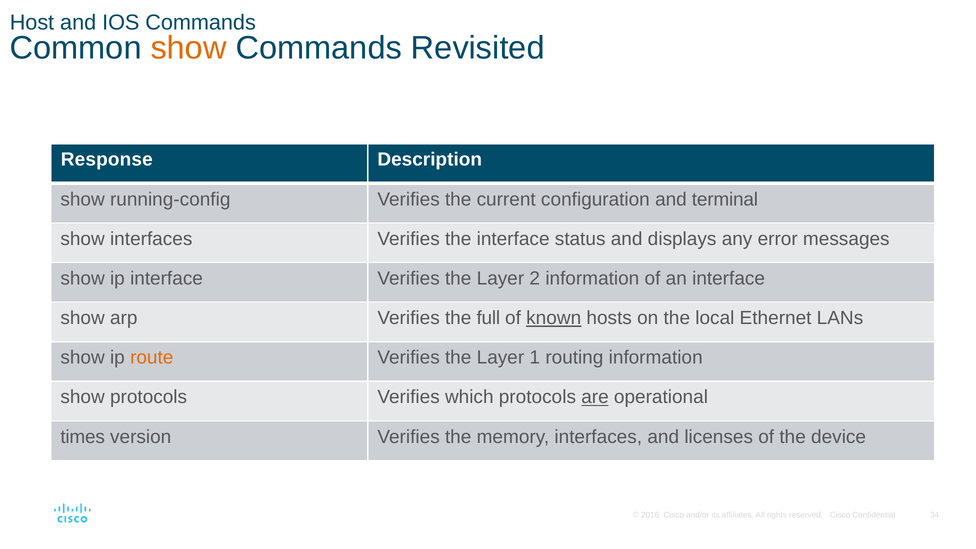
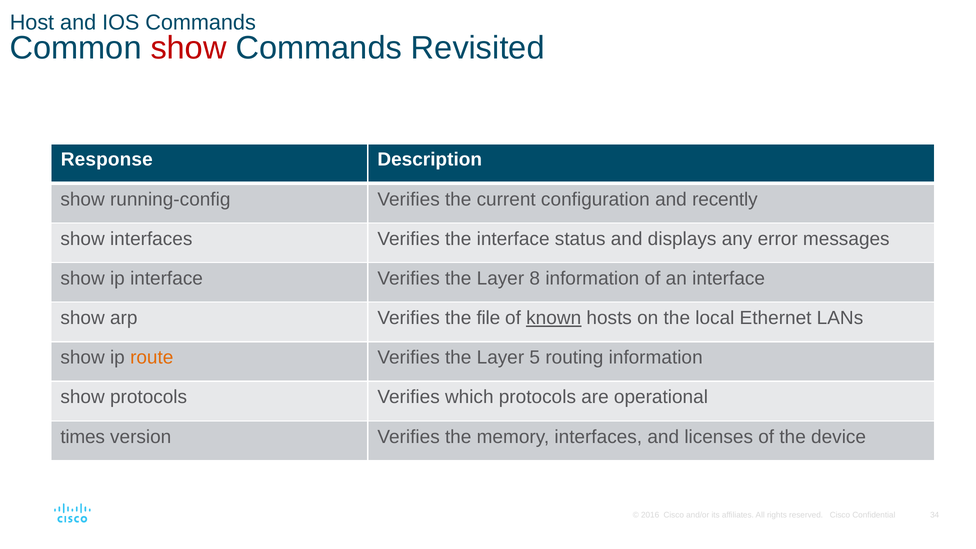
show colour: orange -> red (189, 48)
terminal: terminal -> recently (725, 199)
2: 2 -> 8 (535, 278)
full: full -> file (488, 318)
1: 1 -> 5 (535, 358)
are underline: present -> none (595, 397)
